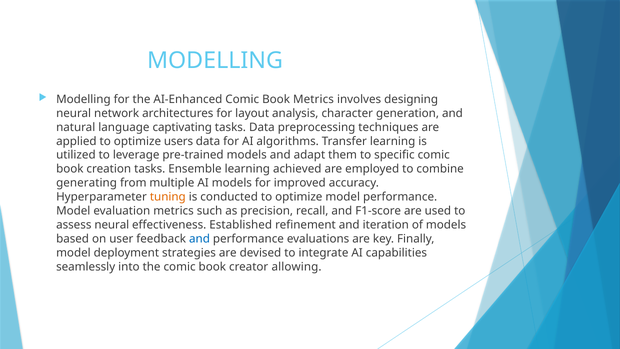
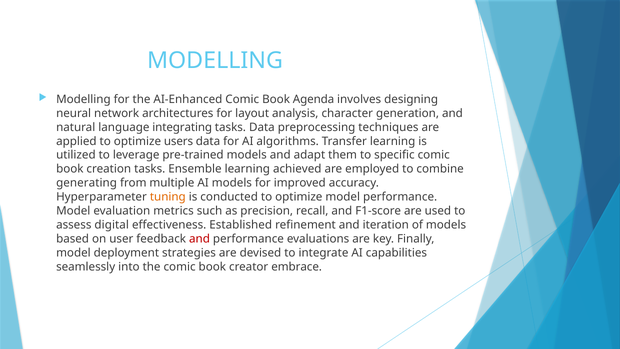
Book Metrics: Metrics -> Agenda (314, 99)
captivating: captivating -> integrating (182, 127)
assess neural: neural -> digital (112, 225)
and colour: blue -> red (200, 239)
allowing: allowing -> embrace (297, 267)
